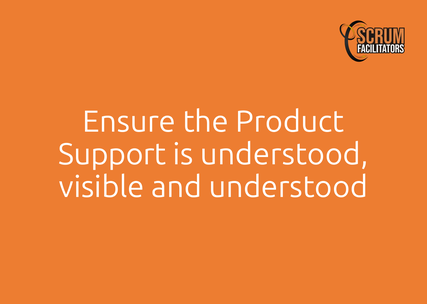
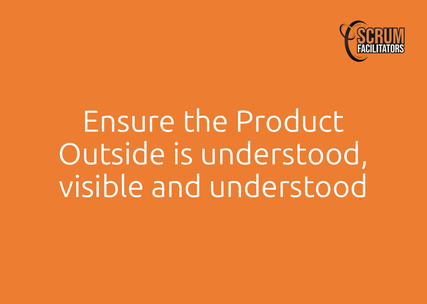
Support: Support -> Outside (112, 155)
